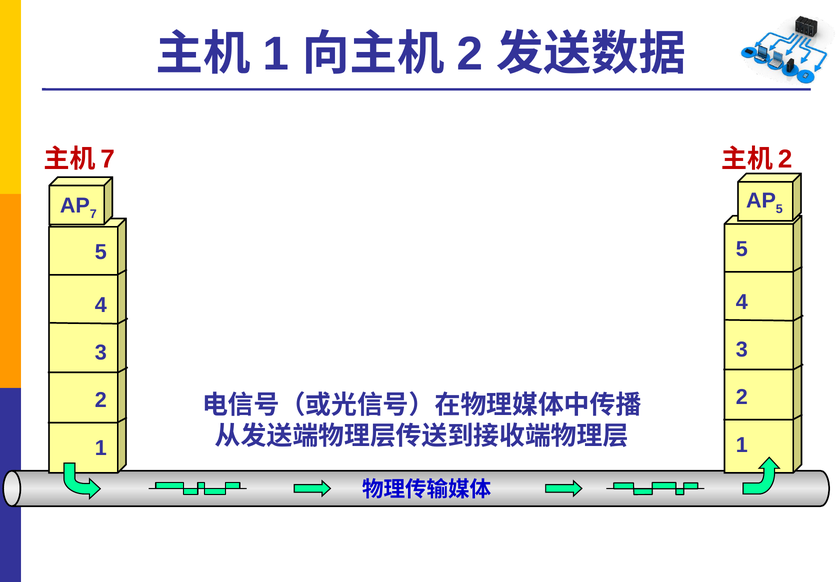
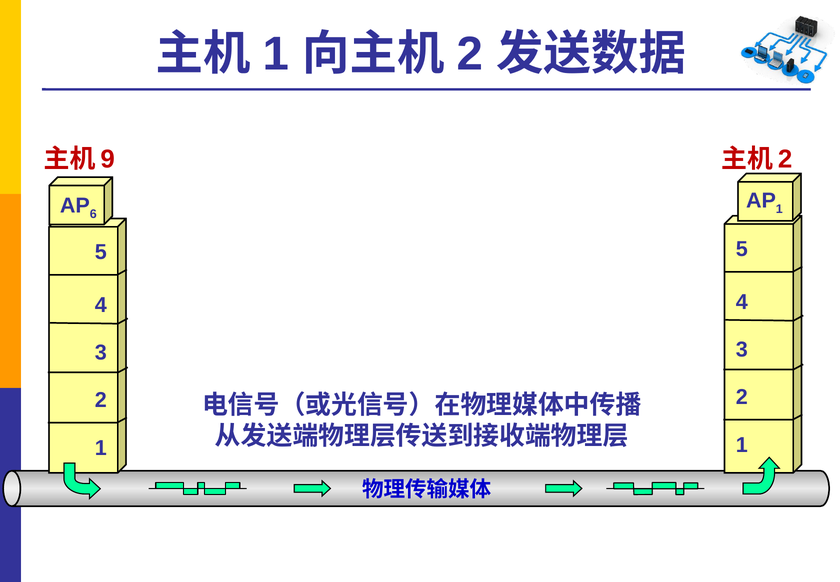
7: 7 -> 9 (108, 159)
5: 5 -> 1 (779, 209)
7: 7 -> 6 (93, 214)
